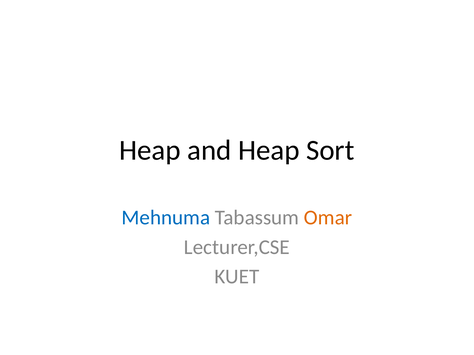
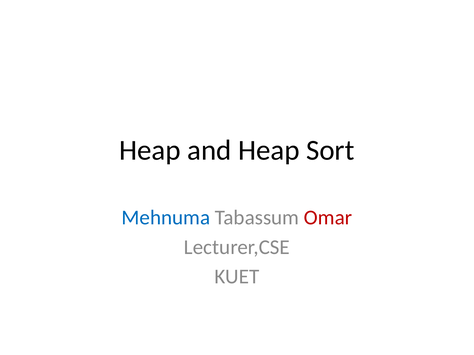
Omar colour: orange -> red (328, 218)
